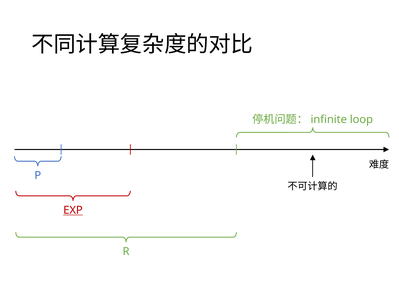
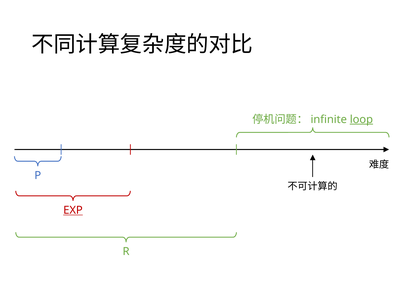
loop underline: none -> present (361, 119)
